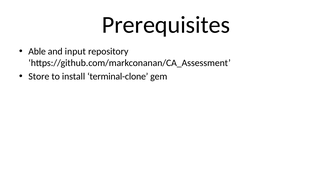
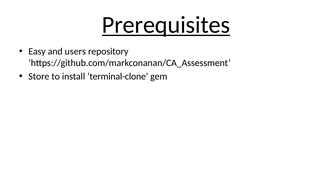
Prerequisites underline: none -> present (166, 25)
Able: Able -> Easy (37, 51)
input: input -> users (75, 51)
